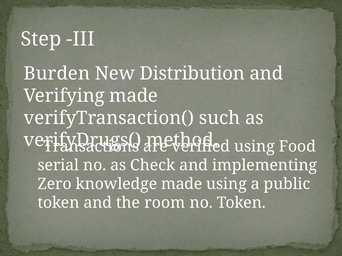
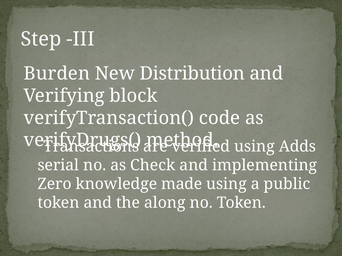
Verifying made: made -> block (133, 96)
such: such -> code (220, 118)
Food: Food -> Adds (297, 147)
room: room -> along (165, 203)
